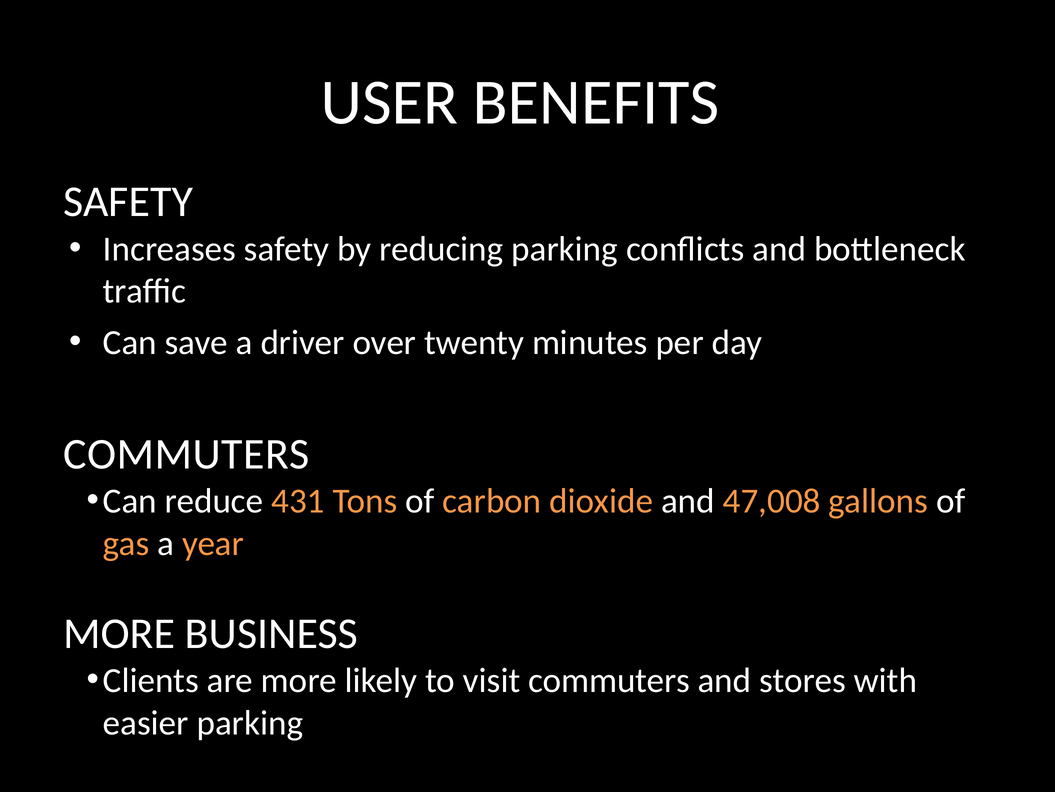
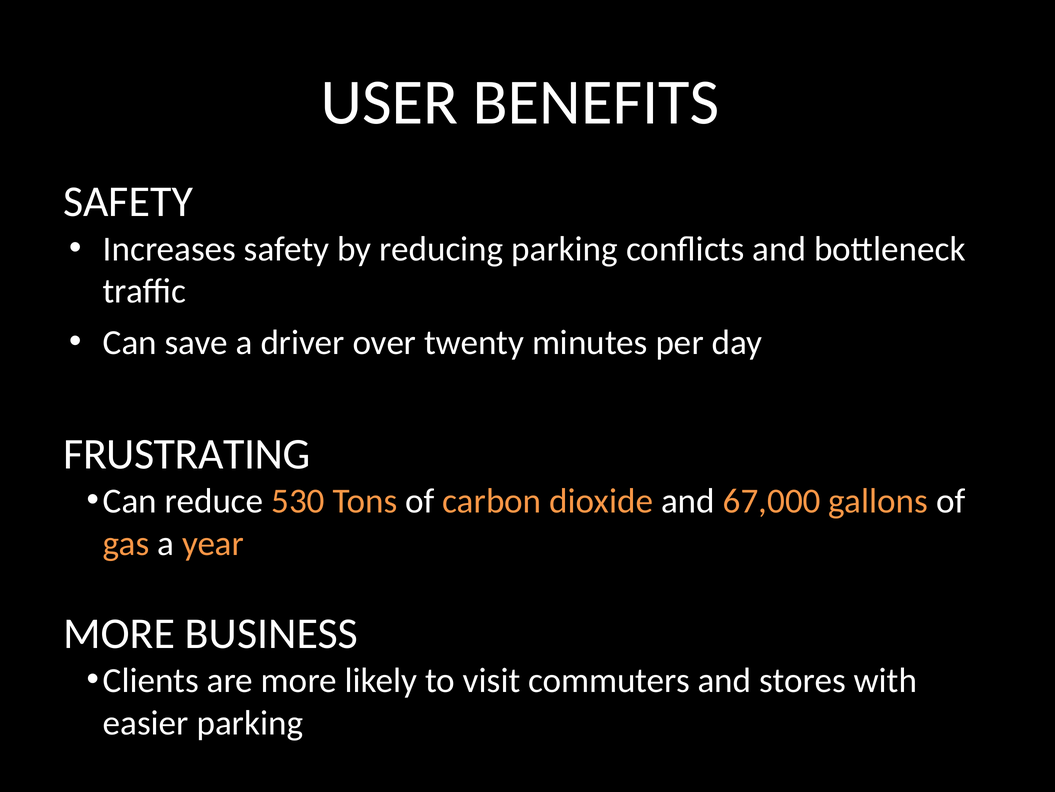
COMMUTERS: COMMUTERS -> FRUSTRATING (187, 454)
431: 431 -> 530 (298, 501)
47,008: 47,008 -> 67,000 (772, 501)
